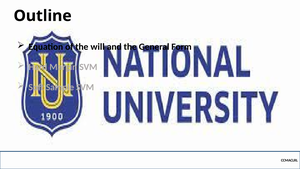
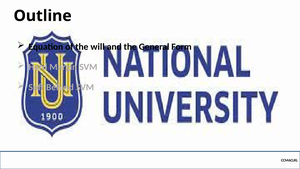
Sample: Sample -> Behind (60, 87)
